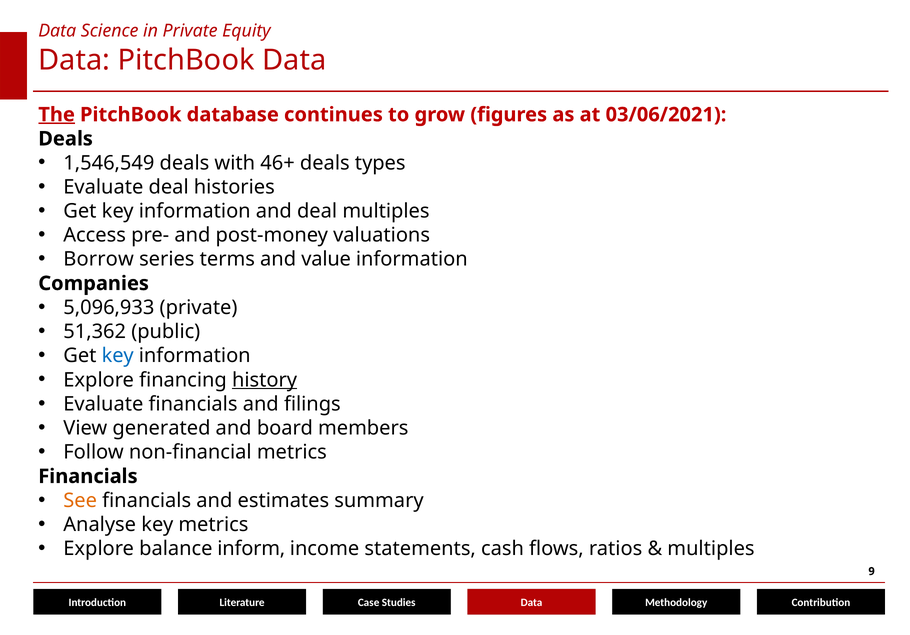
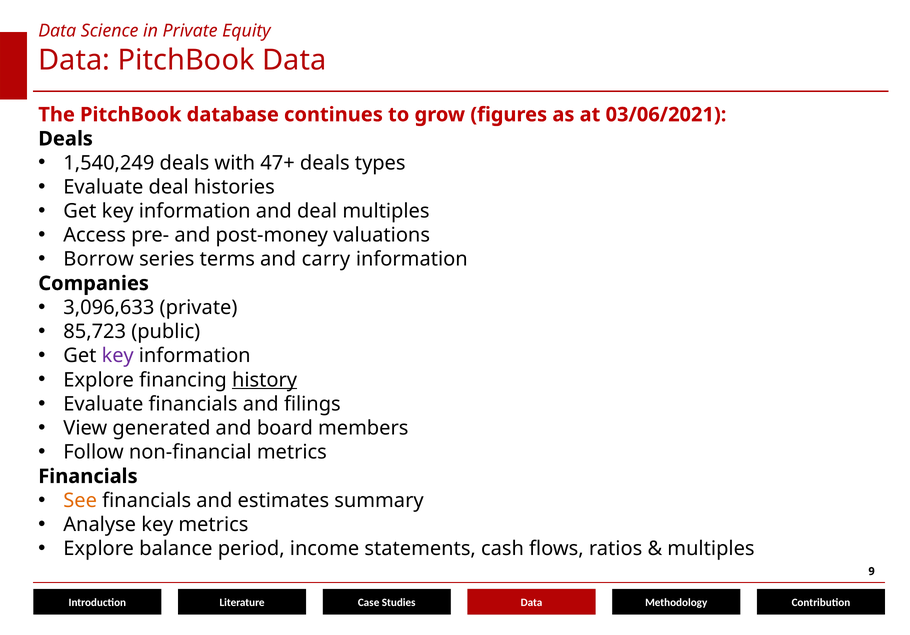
The underline: present -> none (57, 115)
1,546,549: 1,546,549 -> 1,540,249 (109, 163)
46+: 46+ -> 47+ (278, 163)
value: value -> carry (326, 259)
5,096,933: 5,096,933 -> 3,096,633 (109, 307)
51,362: 51,362 -> 85,723 (95, 331)
key colour: blue -> purple (118, 356)
inform: inform -> period (251, 548)
